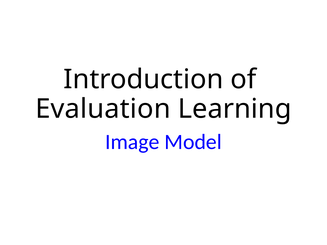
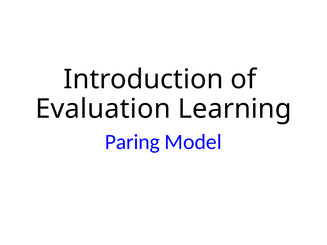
Image: Image -> Paring (132, 142)
